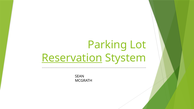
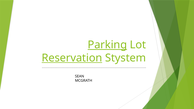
Parking underline: none -> present (107, 45)
